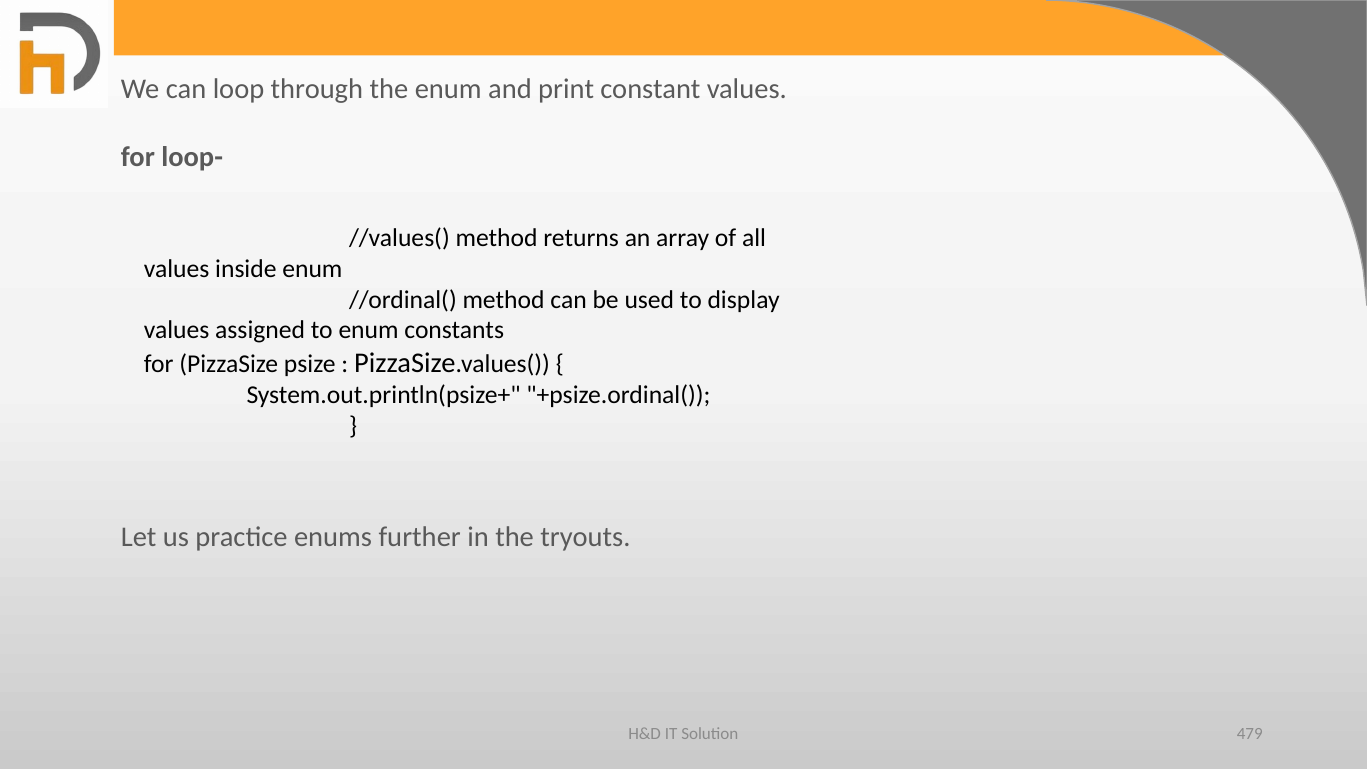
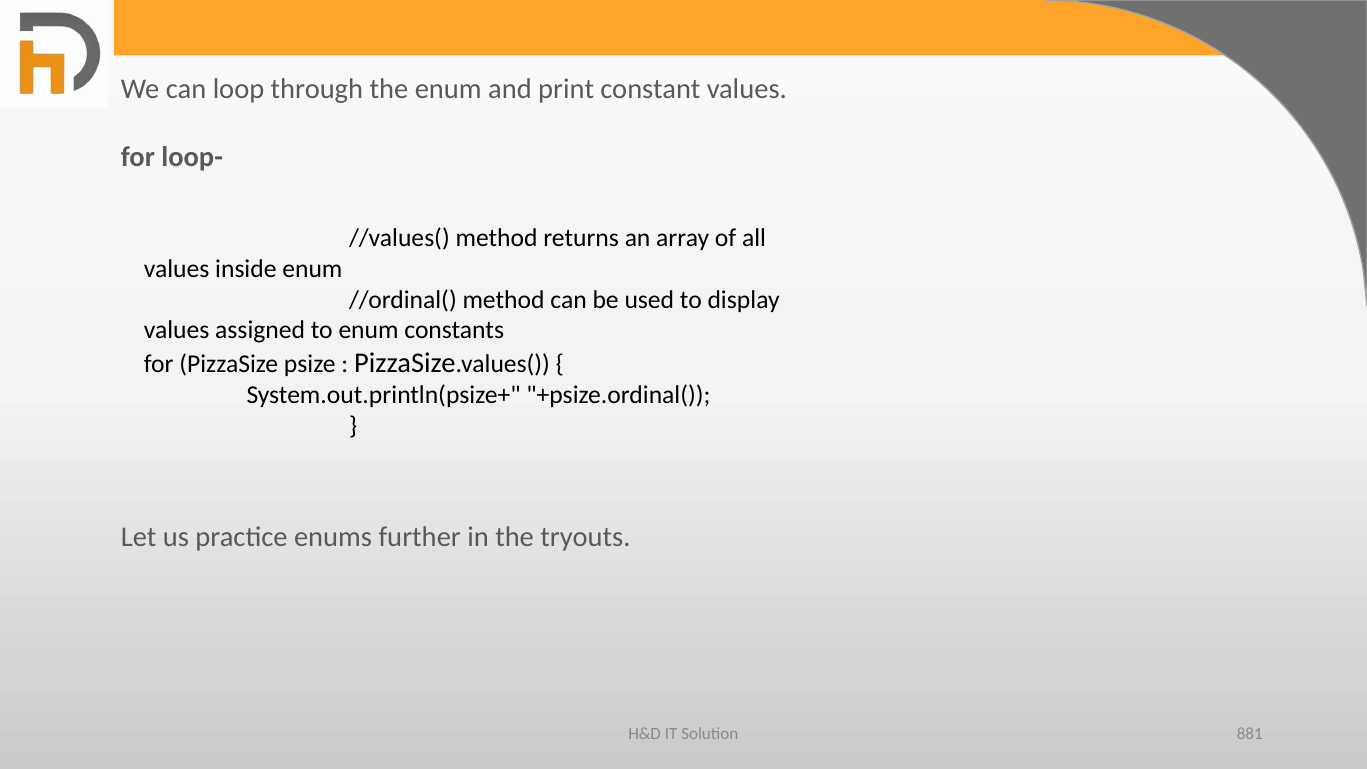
479: 479 -> 881 (1250, 734)
